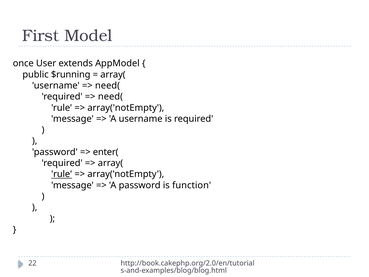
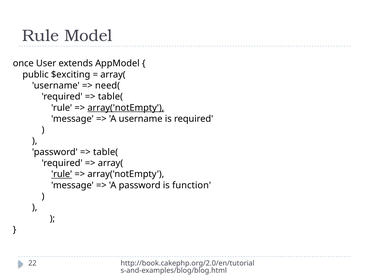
First: First -> Rule (41, 36)
$running: $running -> $exciting (71, 74)
need(: need( -> table( (110, 97)
array('notEmpty underline: none -> present (126, 108)
enter(: enter( -> table( (106, 152)
